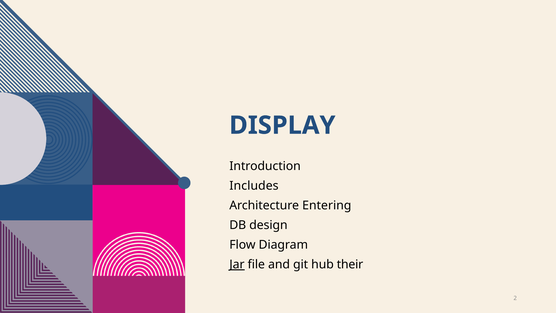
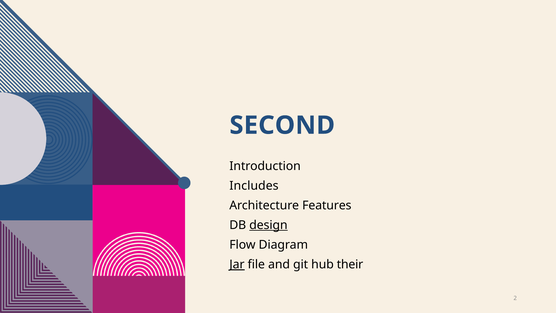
DISPLAY: DISPLAY -> SECOND (282, 125)
Entering: Entering -> Features (327, 205)
design underline: none -> present (268, 225)
